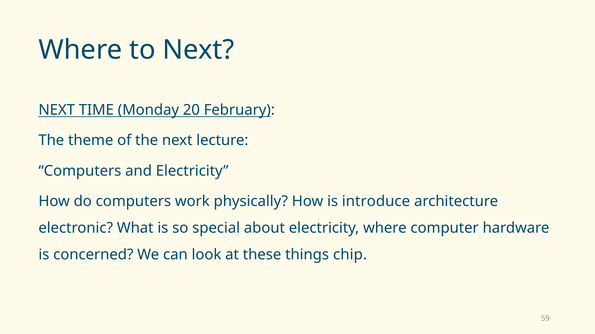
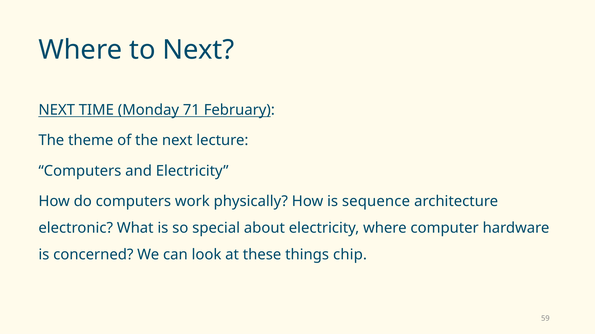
20: 20 -> 71 (191, 110)
introduce: introduce -> sequence (376, 202)
